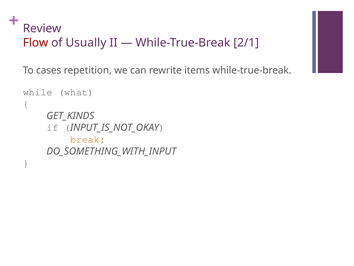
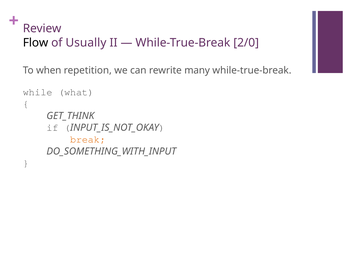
Flow colour: red -> black (36, 43)
2/1: 2/1 -> 2/0 (246, 43)
cases: cases -> when (49, 70)
items: items -> many (197, 70)
GET_KINDS: GET_KINDS -> GET_THINK (70, 116)
